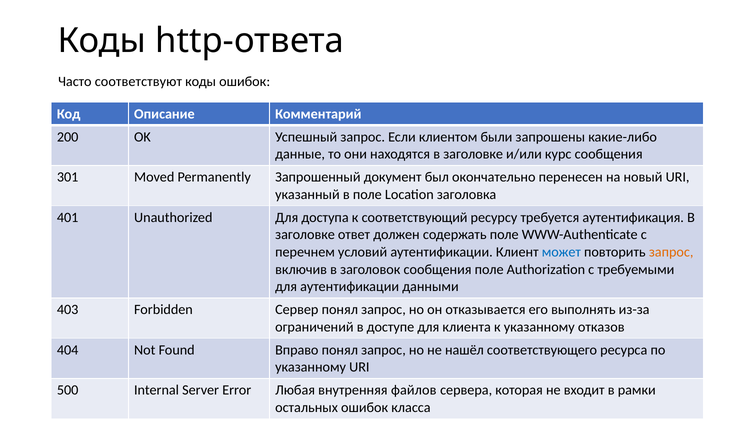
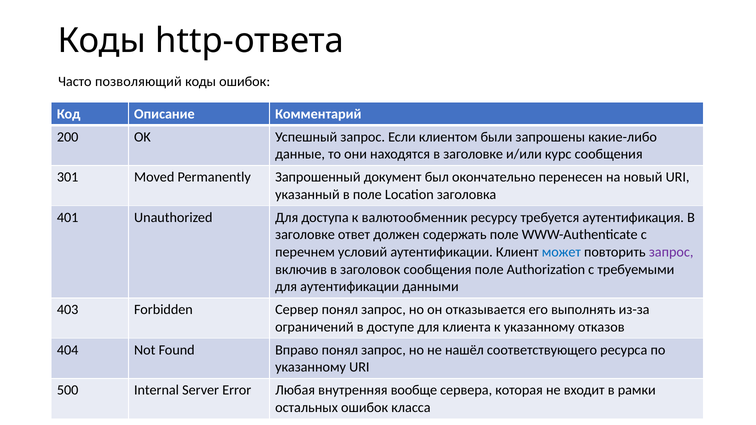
соответствуют: соответствуют -> позволяющий (138, 82)
соответствующий: соответствующий -> валютообменник (415, 218)
запрос colour: orange -> purple (671, 252)
файлов: файлов -> вообще (414, 390)
